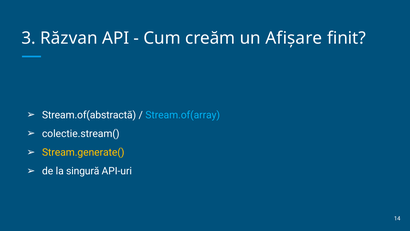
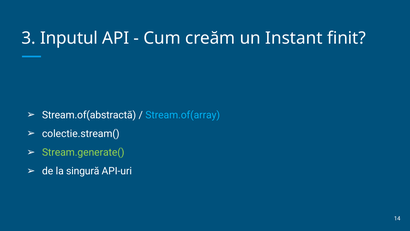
Răzvan: Răzvan -> Inputul (69, 38)
Afișare: Afișare -> Instant (294, 38)
Stream.generate( colour: yellow -> light green (83, 152)
